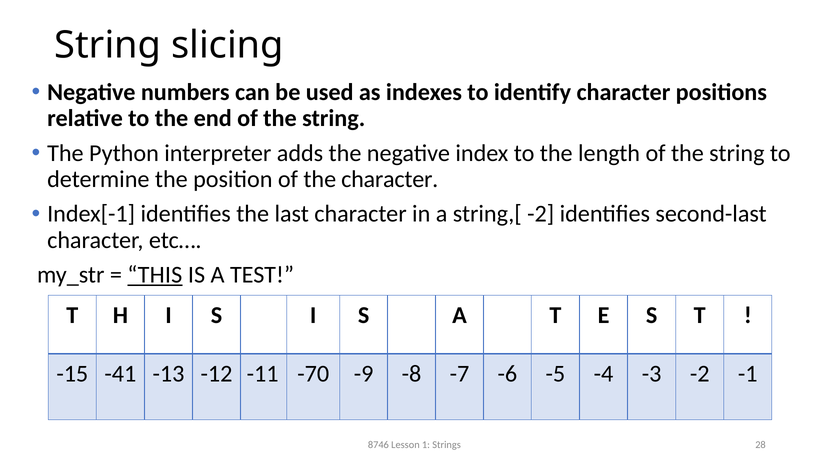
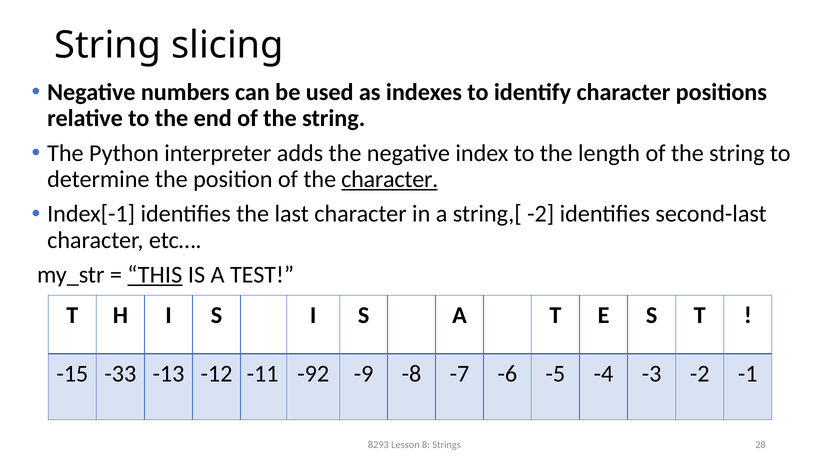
character underline: none -> present (390, 179)
-41: -41 -> -33 (120, 374)
-70: -70 -> -92 (313, 374)
8746: 8746 -> 8293 (378, 445)
1: 1 -> 8 (426, 445)
